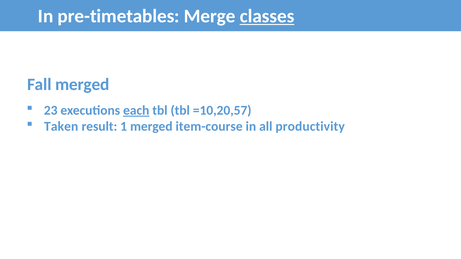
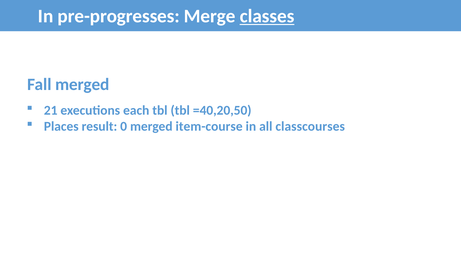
pre-timetables: pre-timetables -> pre-progresses (119, 16)
23: 23 -> 21 (51, 111)
each underline: present -> none (136, 111)
=10,20,57: =10,20,57 -> =40,20,50 (222, 111)
Taken: Taken -> Places (61, 127)
1: 1 -> 0 (124, 127)
productivity: productivity -> classcourses (310, 127)
